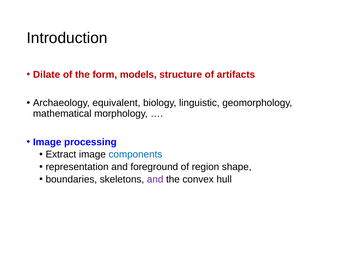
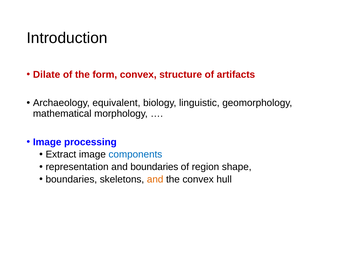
form models: models -> convex (138, 74)
and foreground: foreground -> boundaries (154, 167)
and colour: purple -> orange (155, 179)
